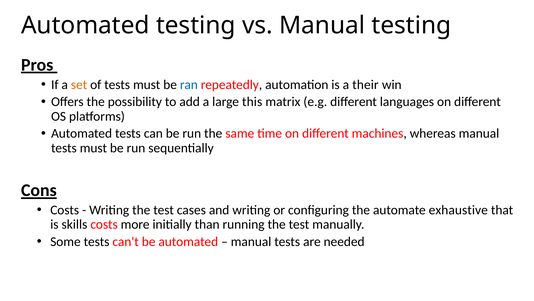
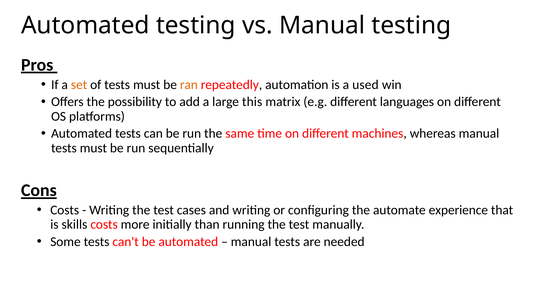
ran colour: blue -> orange (189, 84)
their: their -> used (365, 84)
exhaustive: exhaustive -> experience (458, 210)
